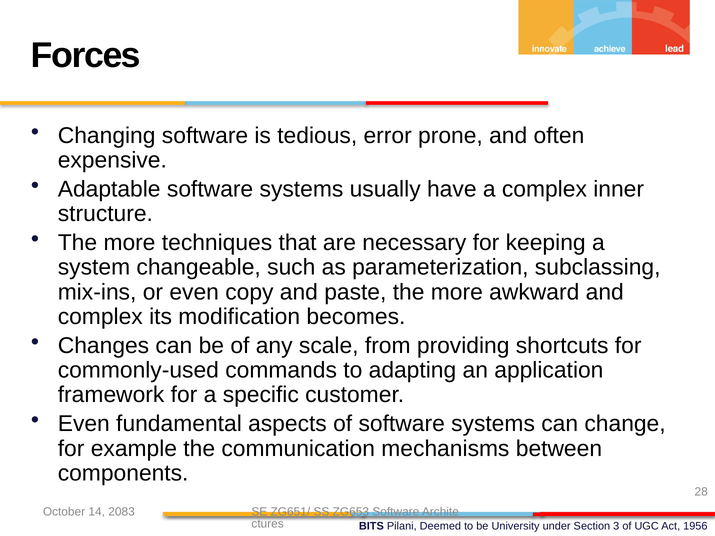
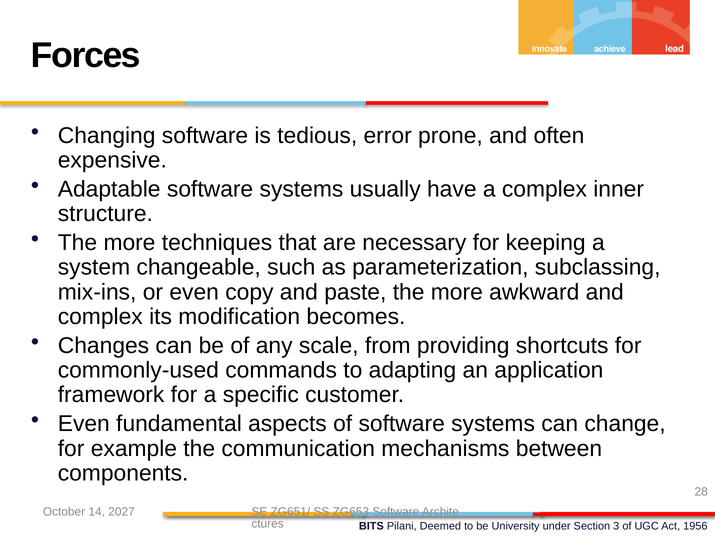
2083: 2083 -> 2027 (122, 512)
